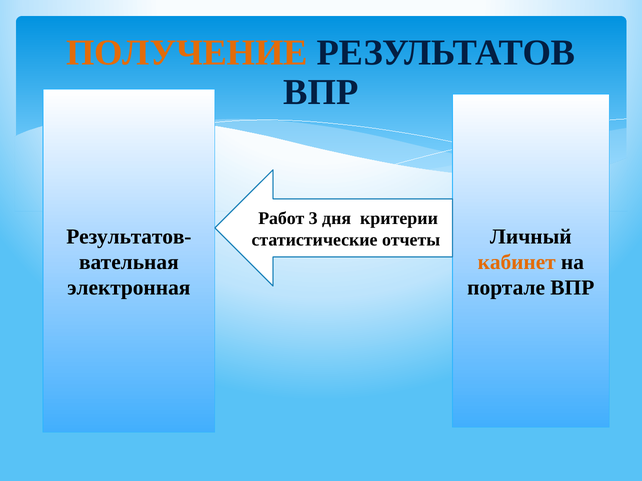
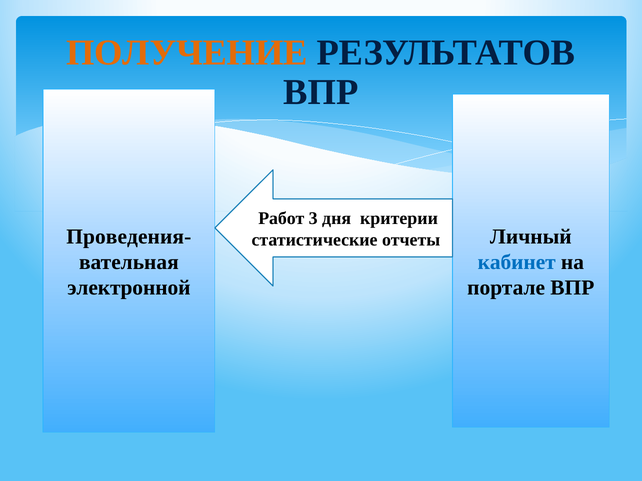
Результатов-: Результатов- -> Проведения- (129, 237)
кабинет colour: orange -> blue (517, 262)
электронная: электронная -> электронной (129, 288)
